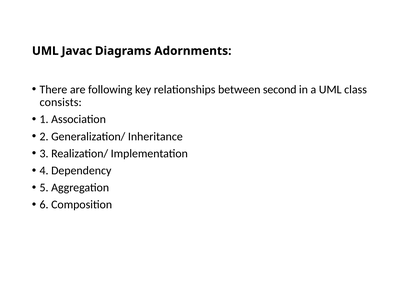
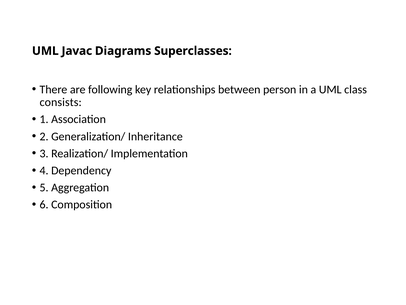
Adornments: Adornments -> Superclasses (193, 51)
second: second -> person (280, 89)
